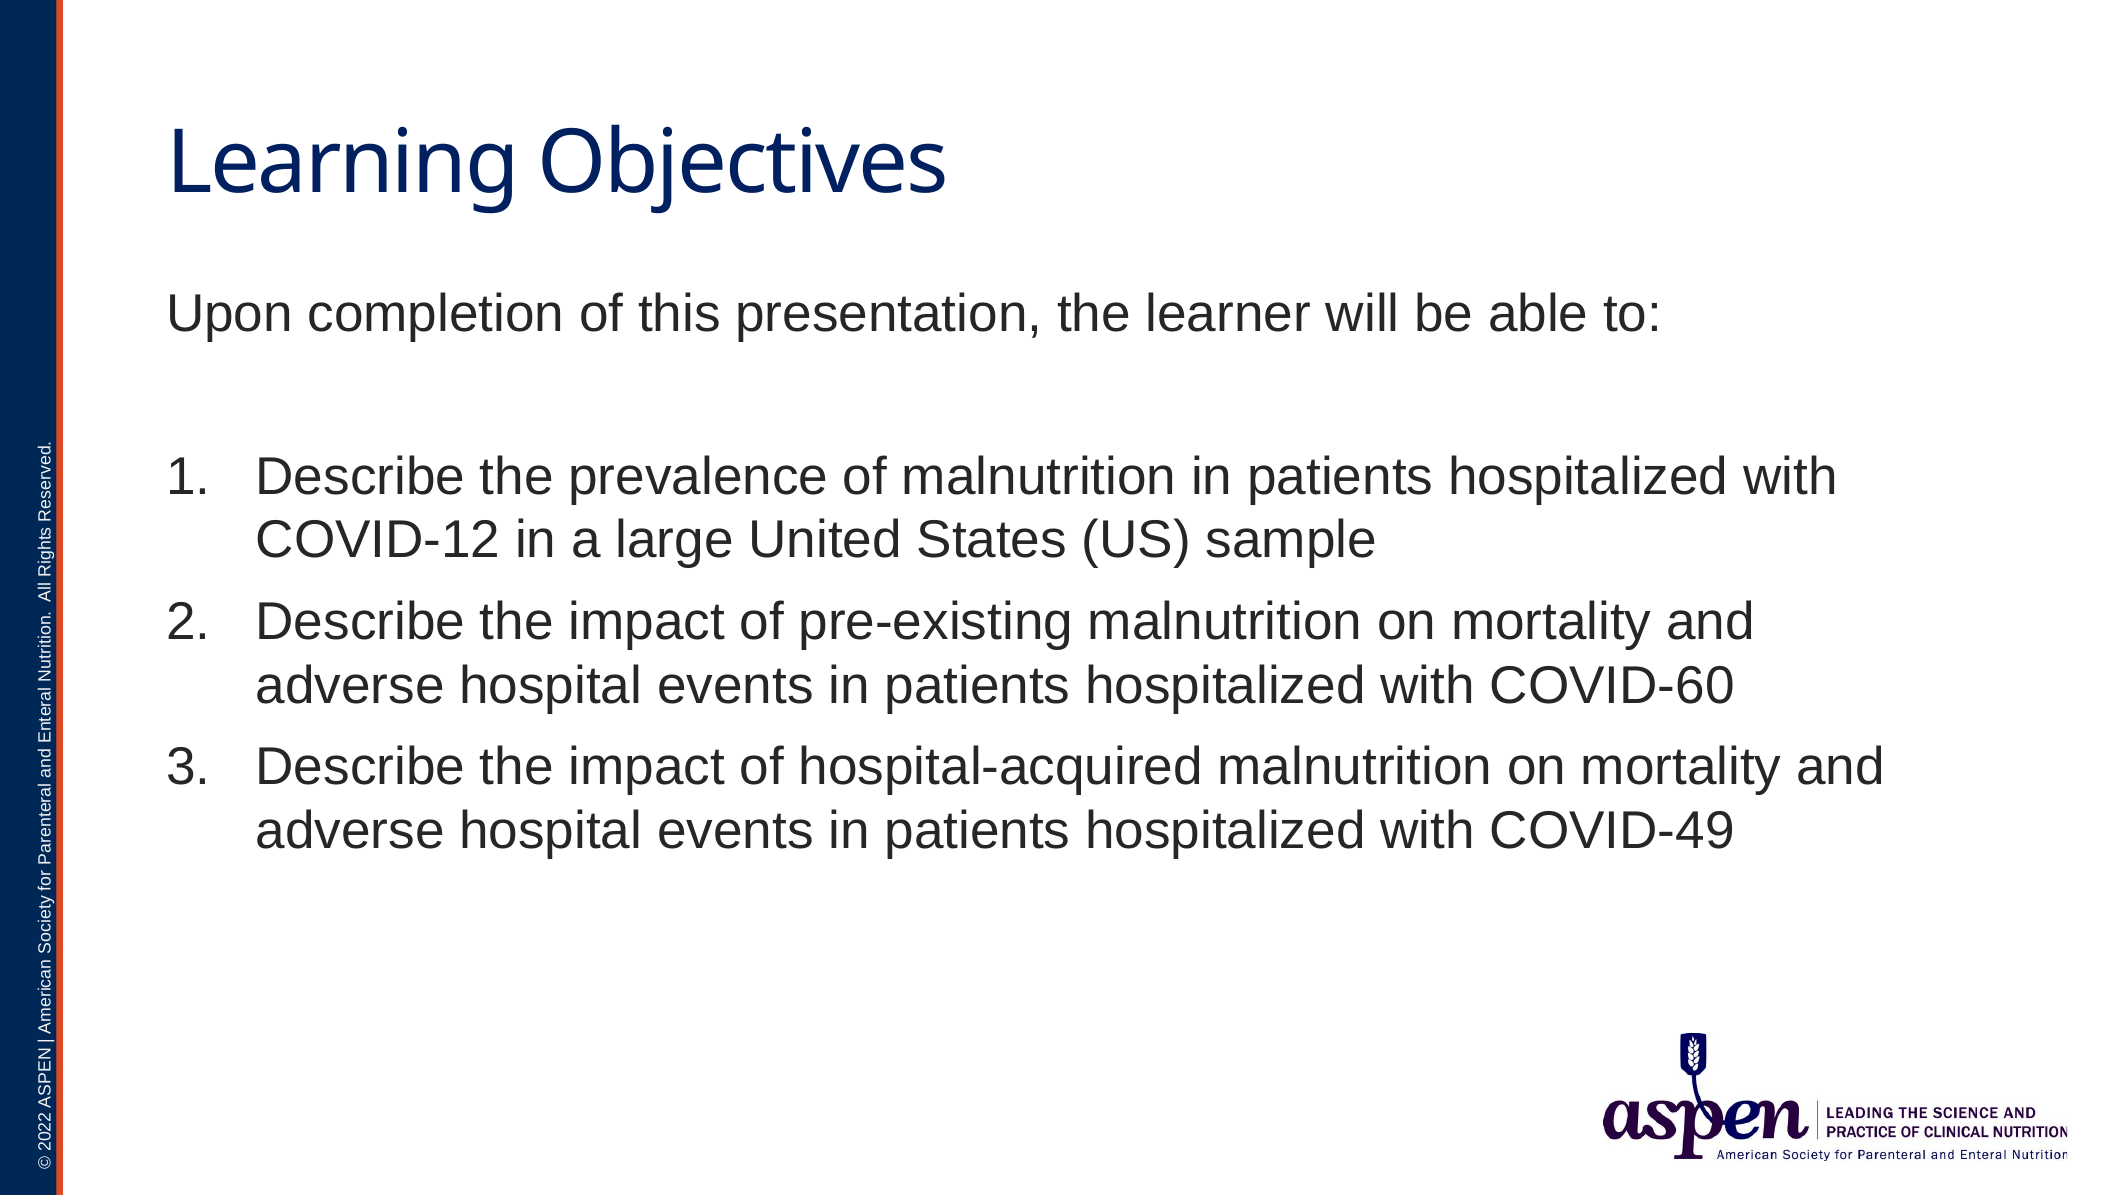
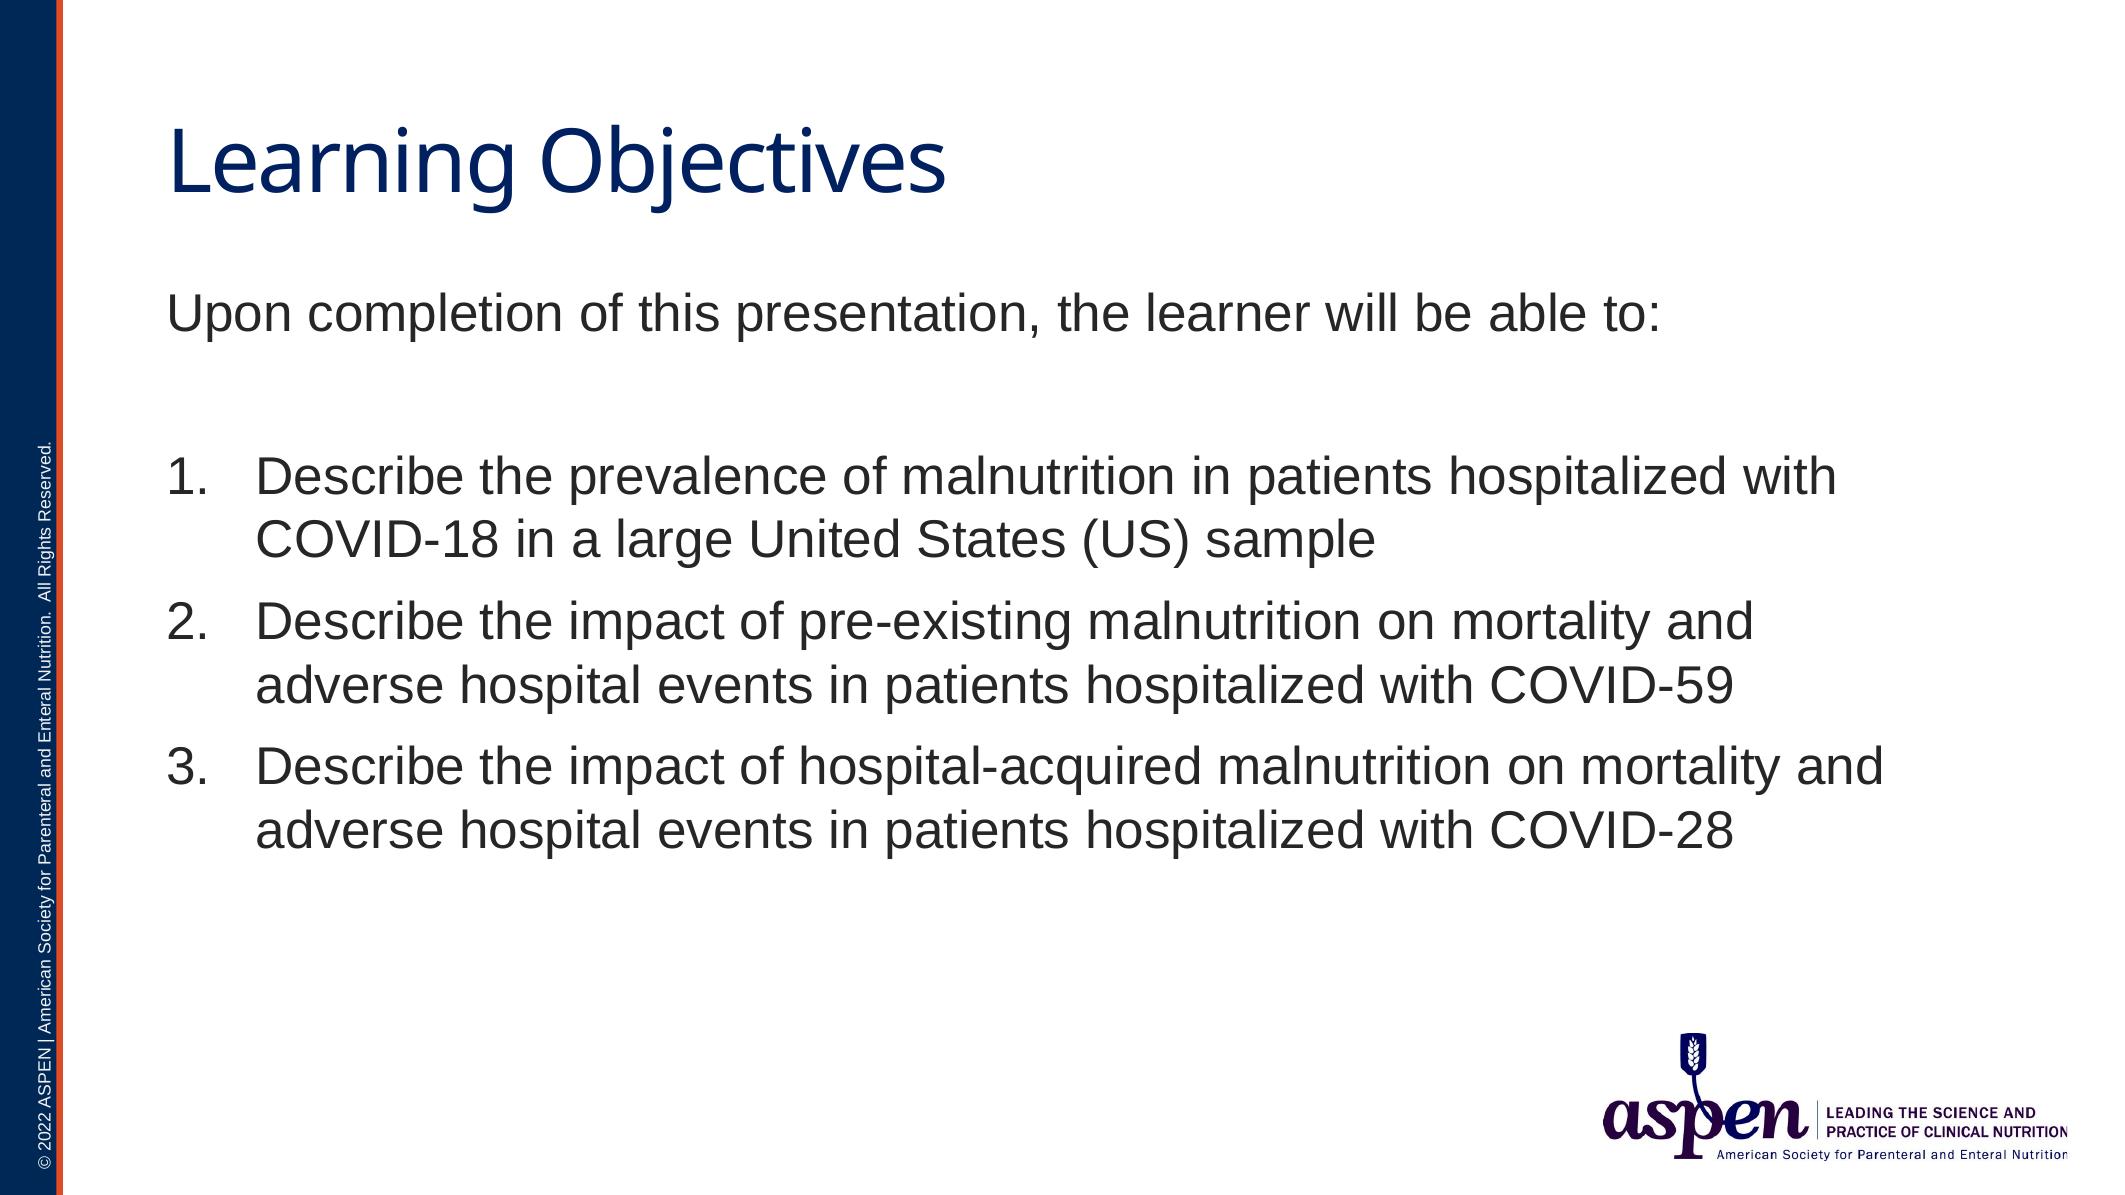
COVID-12: COVID-12 -> COVID-18 (378, 541)
COVID-60: COVID-60 -> COVID-59 (1612, 686)
COVID-49: COVID-49 -> COVID-28 (1612, 831)
